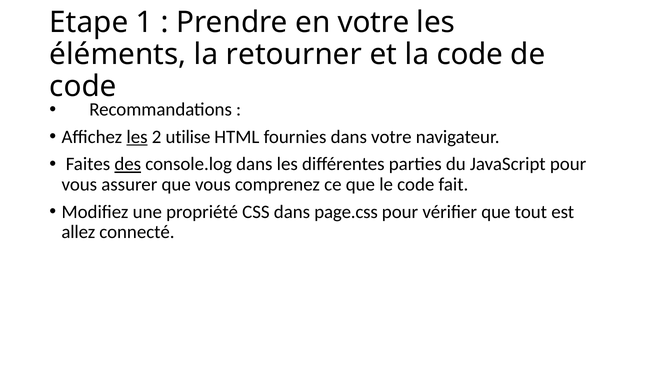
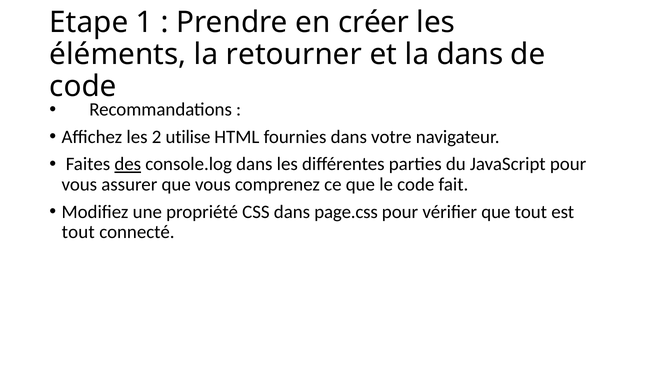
en votre: votre -> créer (374, 22)
la code: code -> dans (470, 54)
les underline: present -> none (137, 137)
allez: allez -> tout (78, 232)
